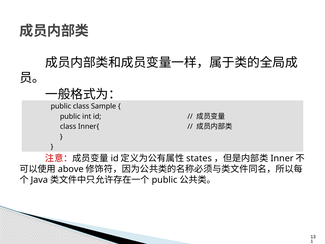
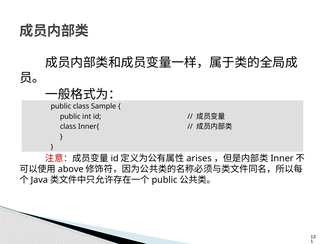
states: states -> arises (199, 158)
